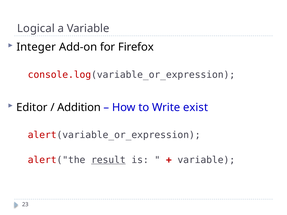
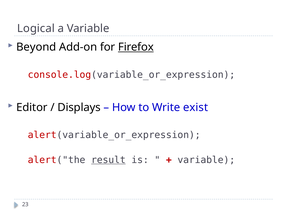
Integer: Integer -> Beyond (36, 47)
Firefox underline: none -> present (136, 47)
Addition: Addition -> Displays (79, 107)
